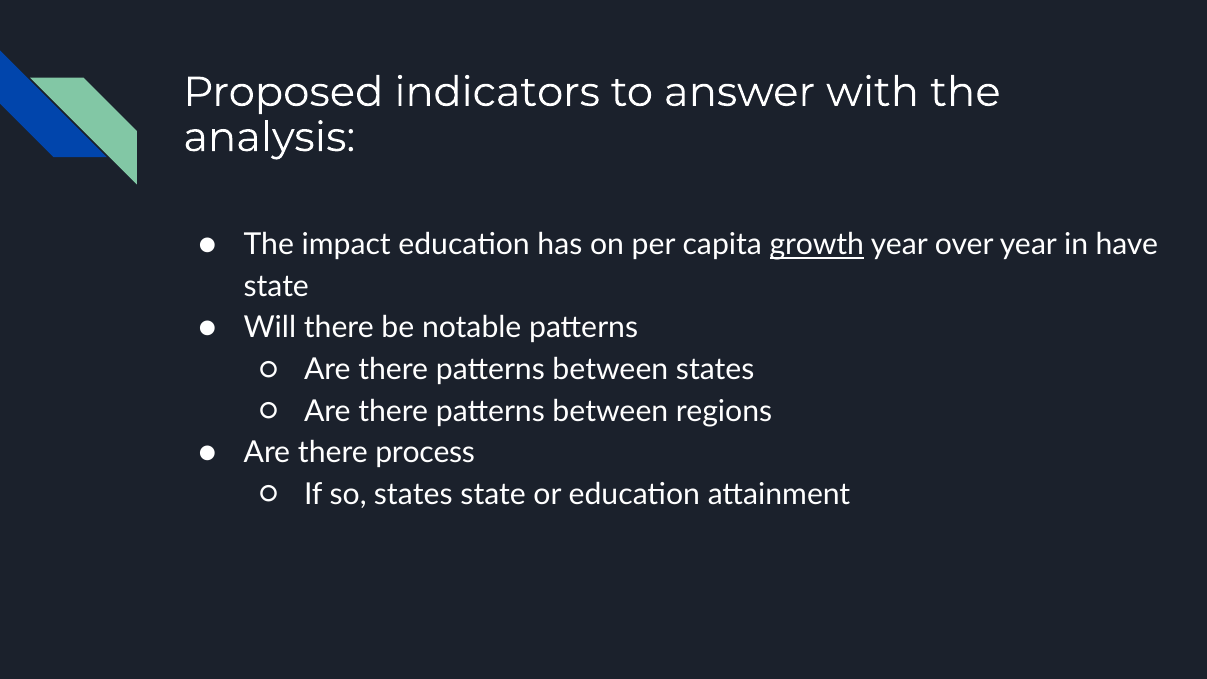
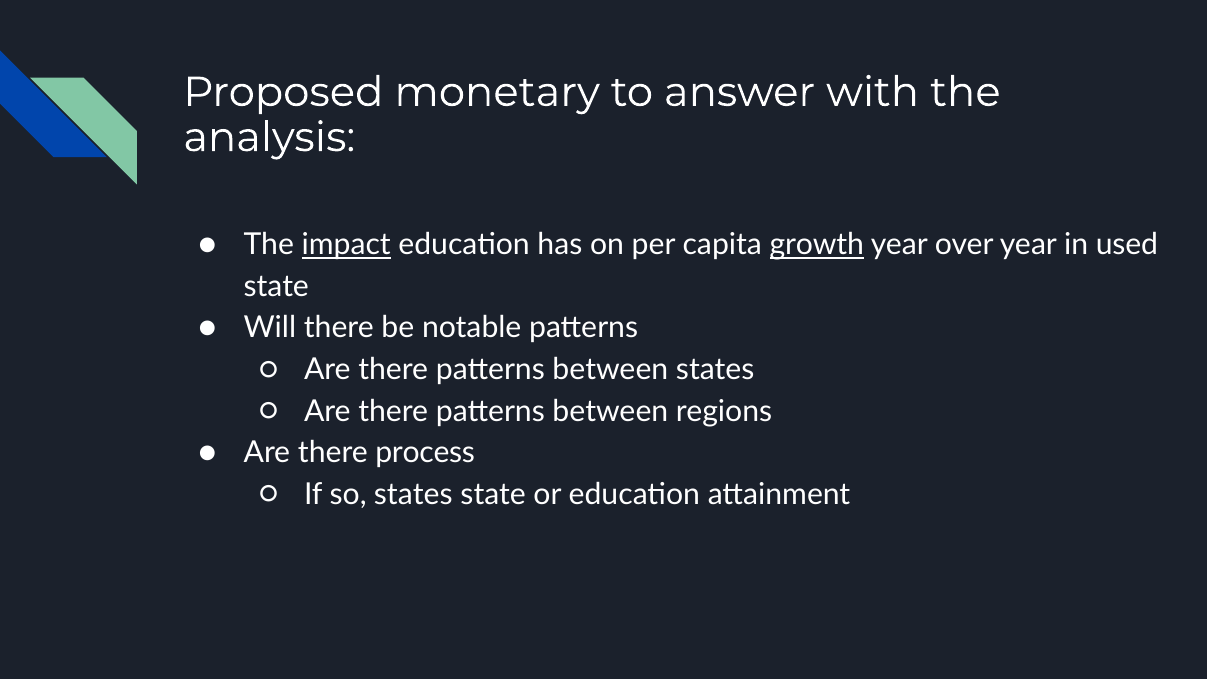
indicators: indicators -> monetary (497, 92)
impact underline: none -> present (346, 245)
have: have -> used (1127, 245)
